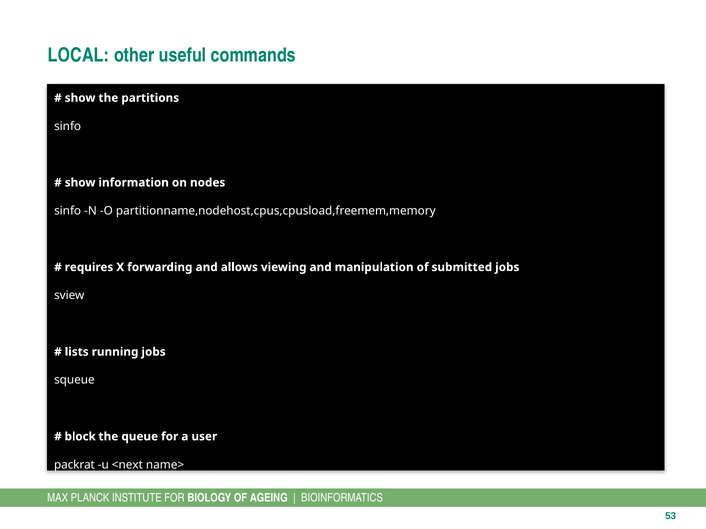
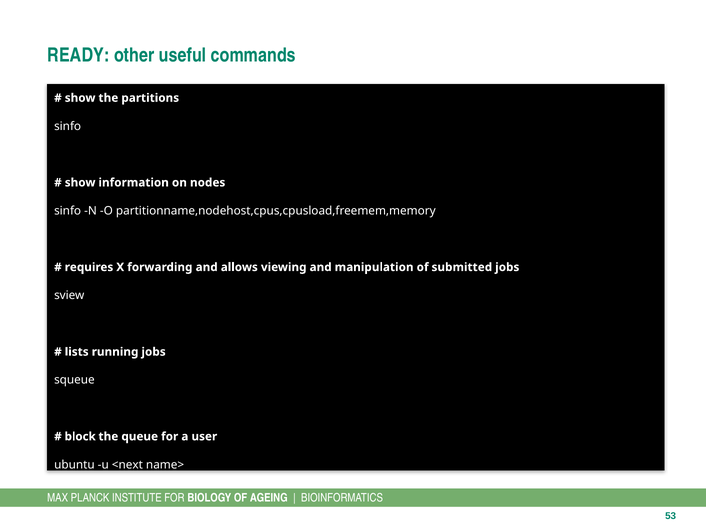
LOCAL: LOCAL -> READY (78, 55)
packrat: packrat -> ubuntu (74, 465)
